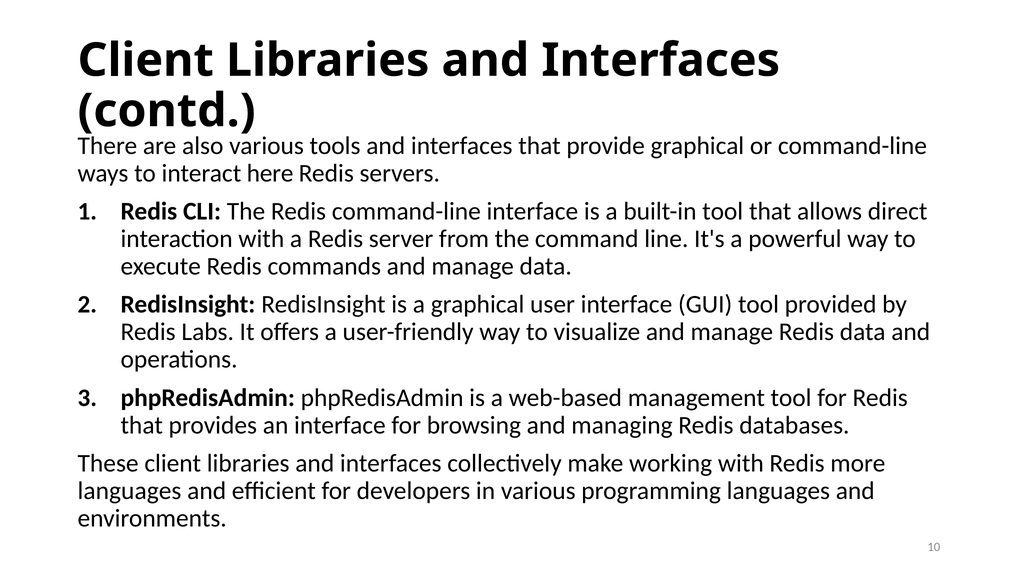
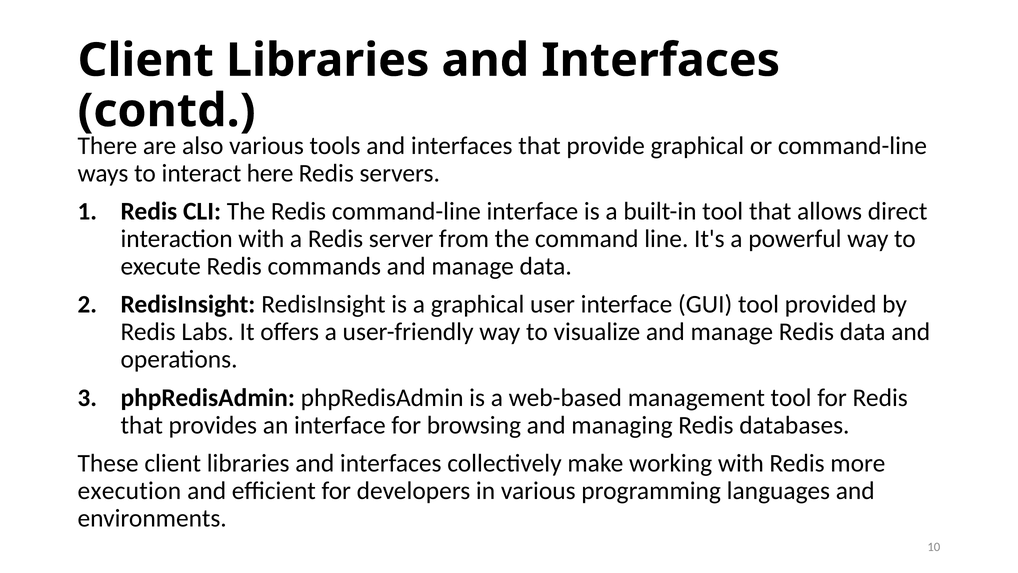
languages: languages -> execution (129, 490)
